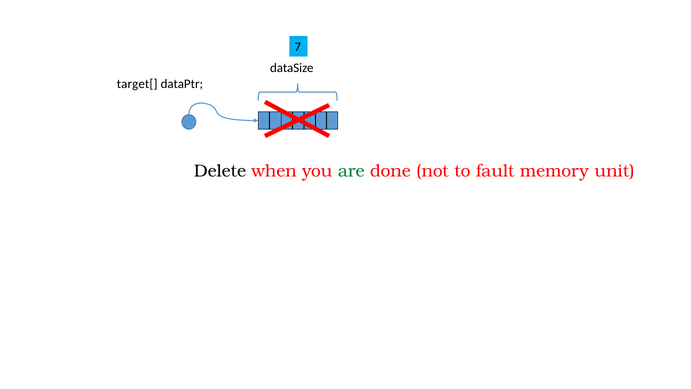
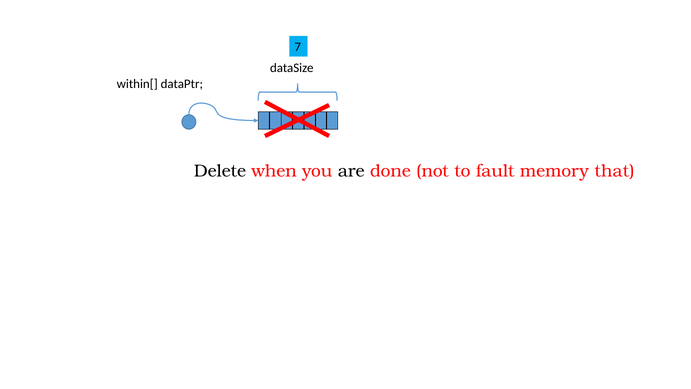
target[: target[ -> within[ (137, 84)
are colour: green -> black (351, 171)
unit: unit -> that (614, 171)
